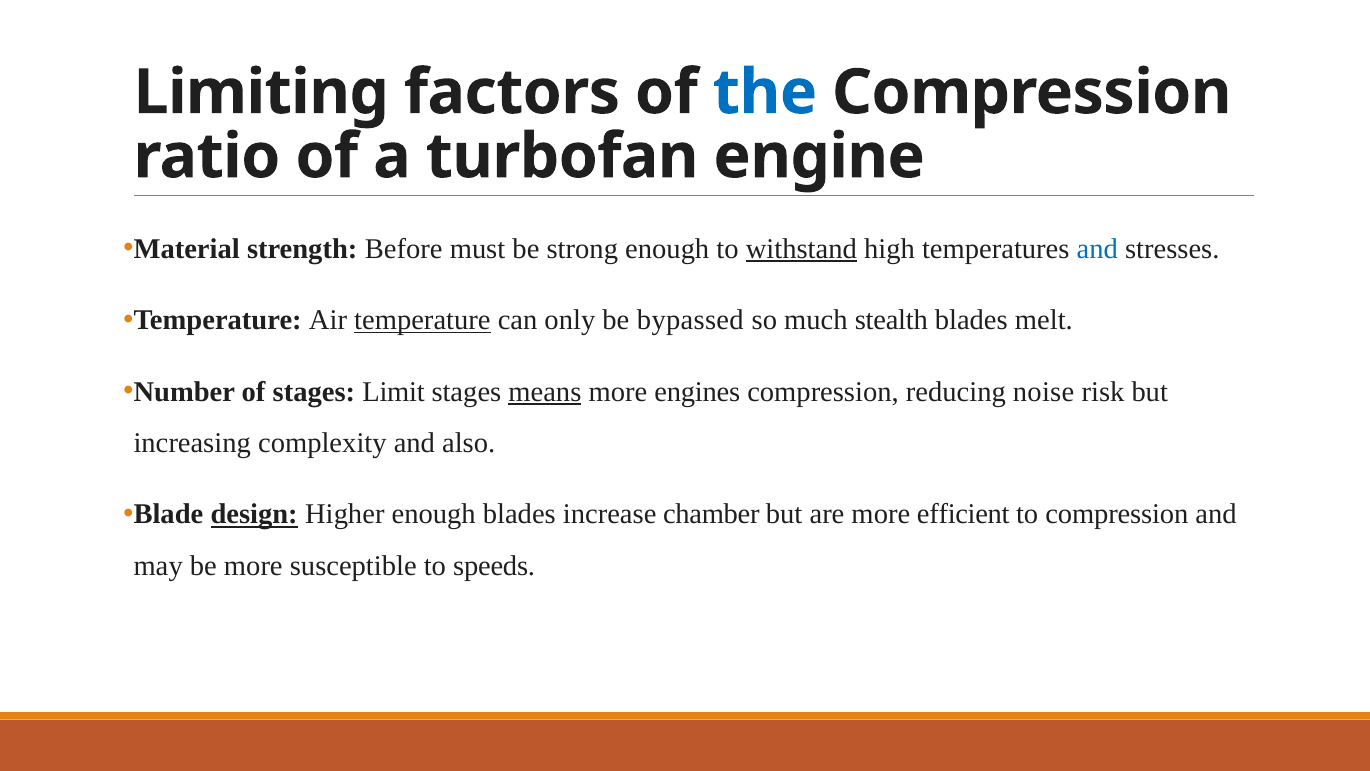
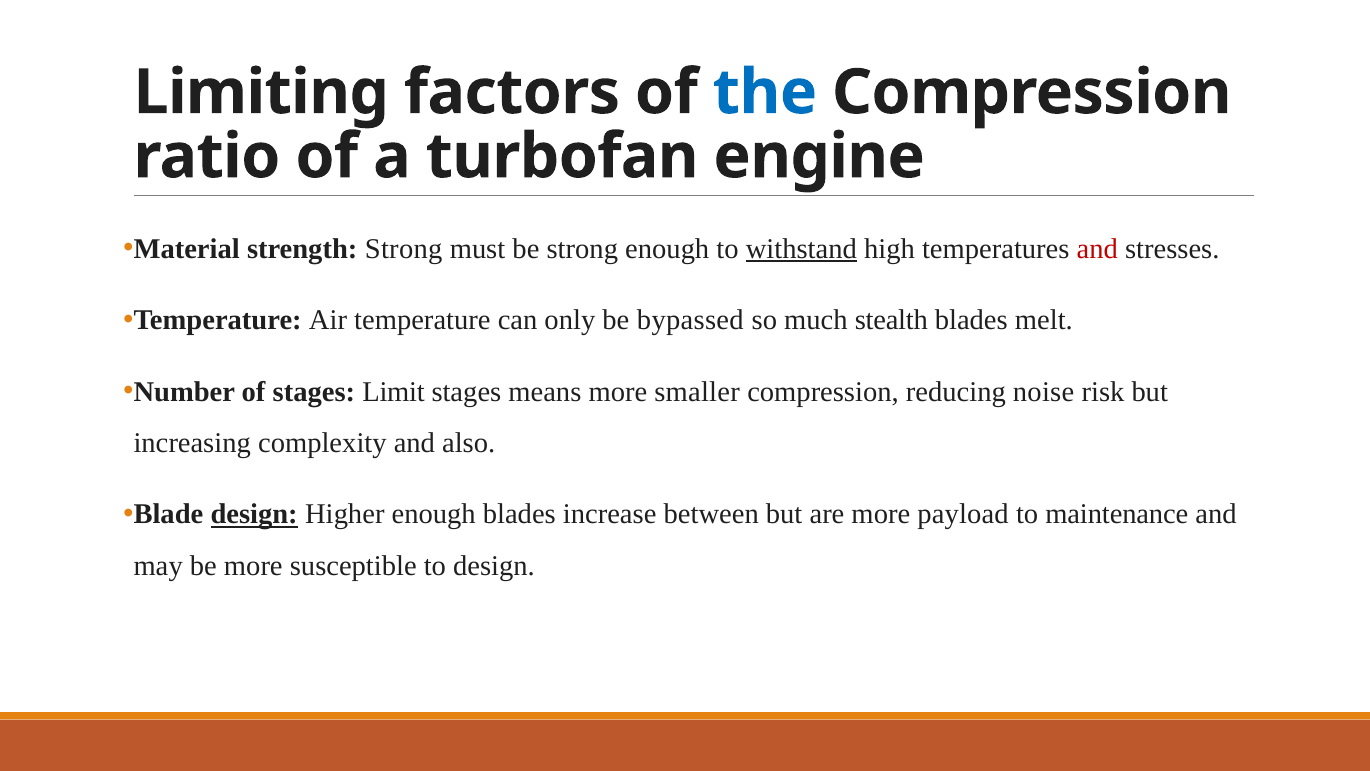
strength Before: Before -> Strong (404, 249)
and colour: blue -> red (1097, 249)
temperature underline: present -> none (422, 320)
means underline: present -> none (545, 391)
engines: engines -> smaller (697, 391)
chamber: chamber -> between (711, 514)
efficient: efficient -> payload (963, 514)
to compression: compression -> maintenance (1117, 514)
to speeds: speeds -> design (494, 566)
